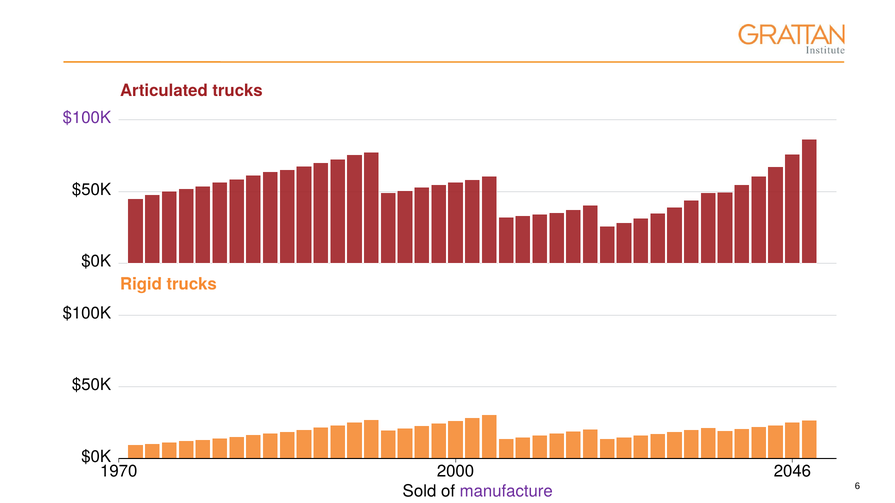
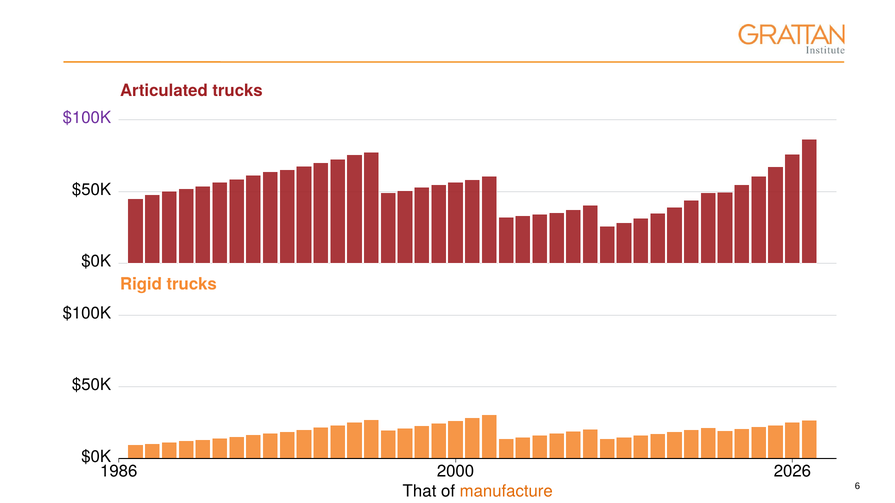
1970: 1970 -> 1986 (119, 472)
2046: 2046 -> 2026 (792, 472)
Sold: Sold -> That (420, 492)
manufacture colour: purple -> orange (506, 492)
